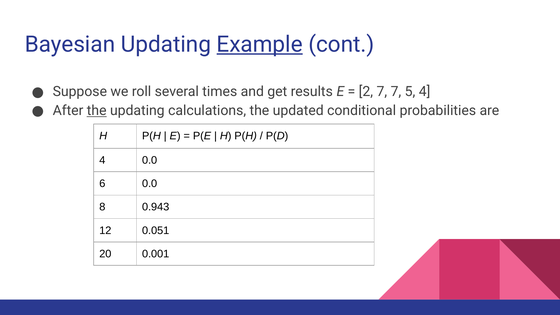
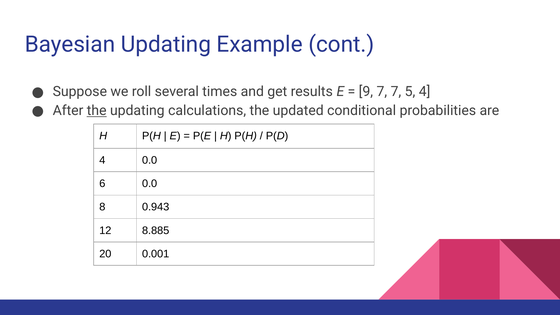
Example underline: present -> none (260, 44)
2: 2 -> 9 (366, 92)
0.051: 0.051 -> 8.885 (156, 230)
